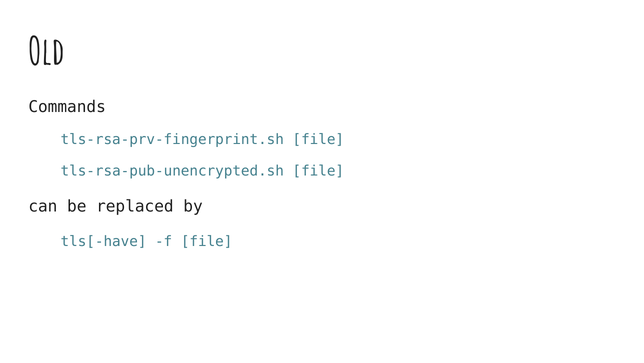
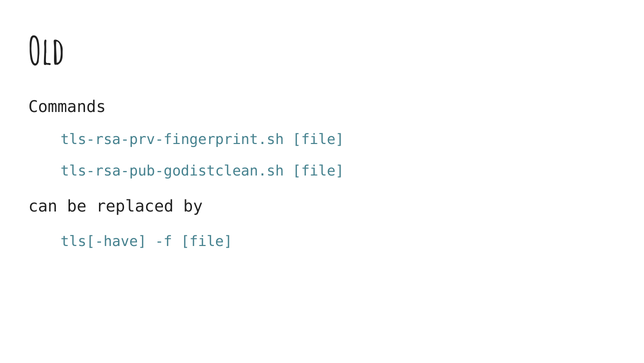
tls-rsa-pub-unencrypted.sh: tls-rsa-pub-unencrypted.sh -> tls-rsa-pub-godistclean.sh (172, 171)
